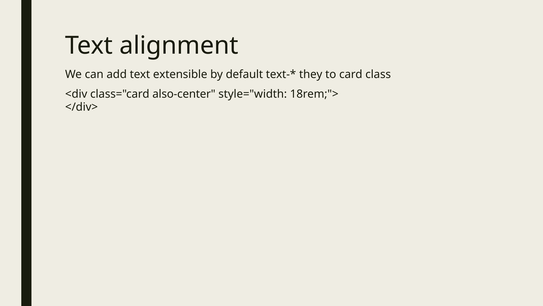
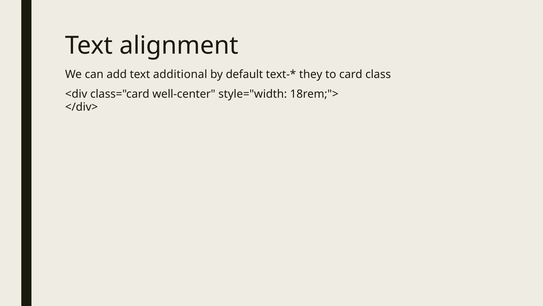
extensible: extensible -> additional (180, 74)
also-center: also-center -> well-center (184, 94)
